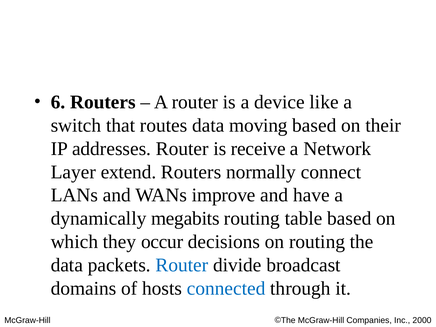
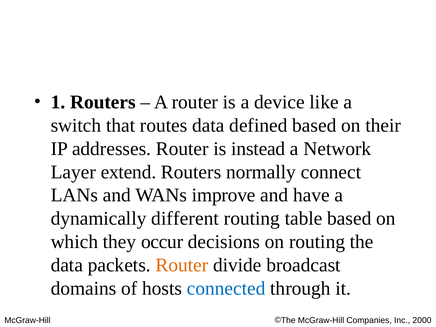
6: 6 -> 1 (58, 102)
moving: moving -> defined (258, 125)
receive: receive -> instead (258, 149)
megabits: megabits -> different (185, 219)
Router colour: blue -> orange (182, 265)
